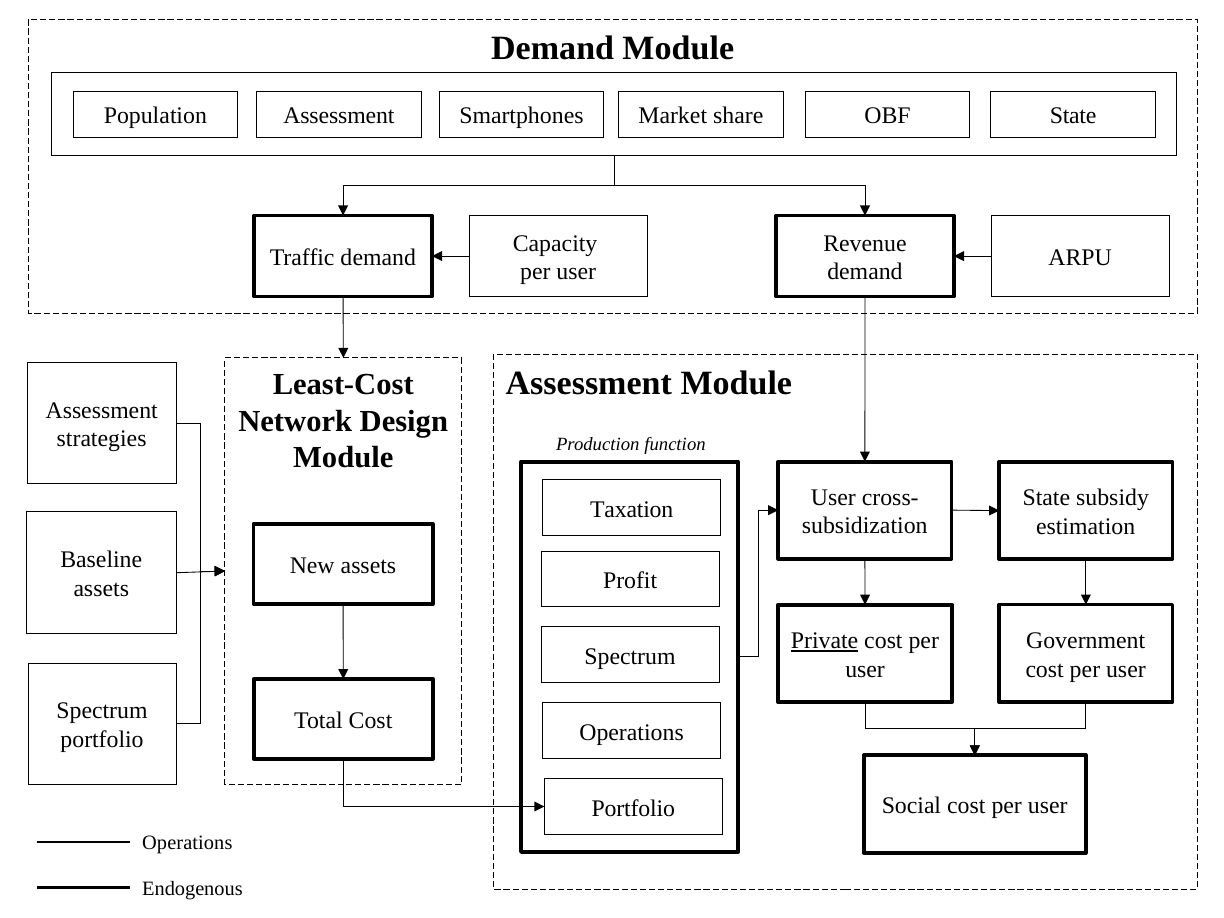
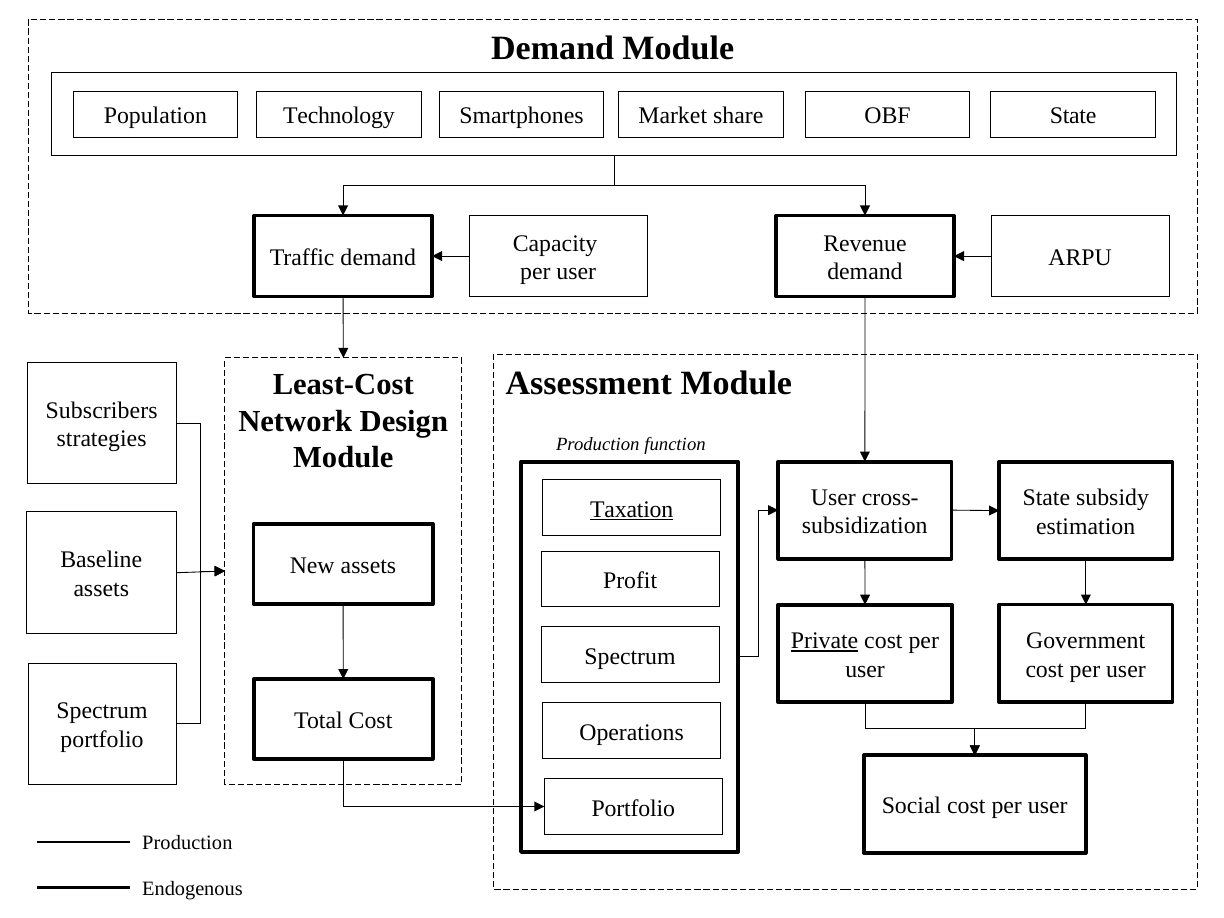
Population Assessment: Assessment -> Technology (339, 116)
Assessment: Assessment -> Subscribers (102, 410)
Taxation underline: none -> present (632, 509)
Operations: Operations -> Production (187, 843)
